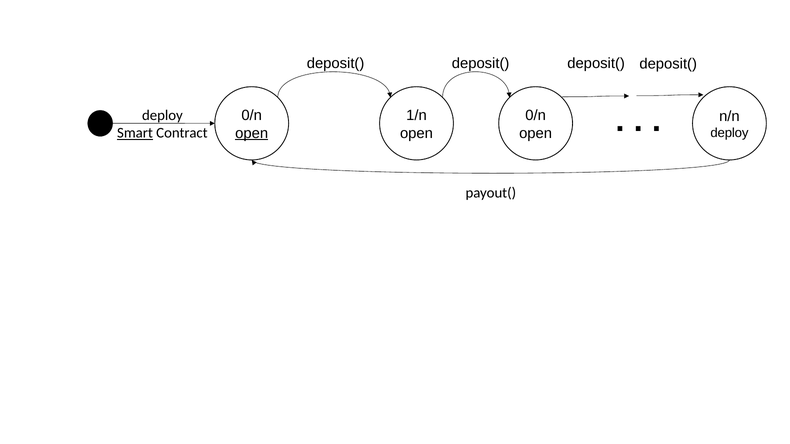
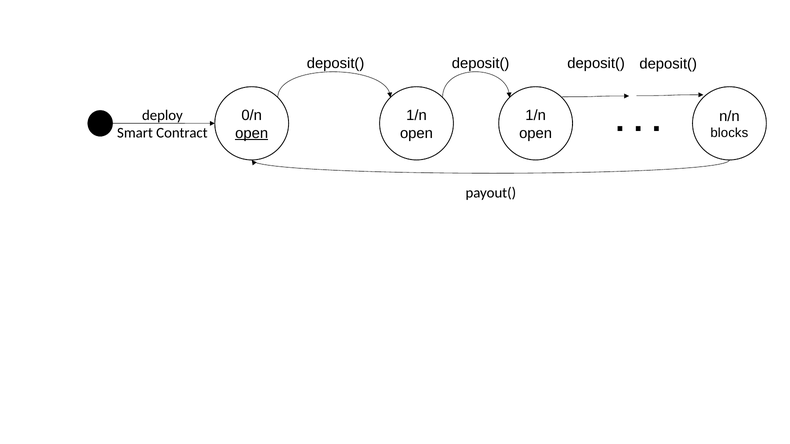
0/n: 0/n -> 1/n (536, 116)
Smart underline: present -> none (135, 133)
deploy: deploy -> blocks (729, 133)
